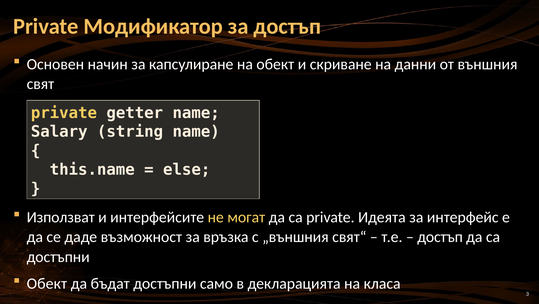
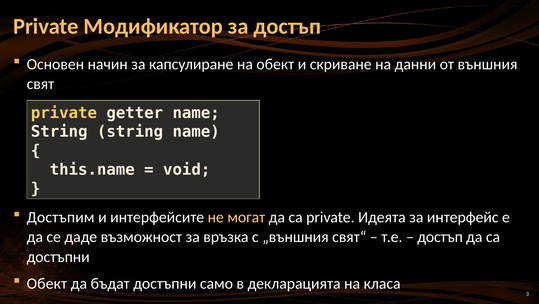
Salary: Salary -> String (59, 131)
else: else -> void (187, 169)
Използват: Използват -> Достъпим (61, 217)
